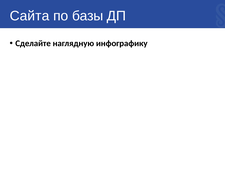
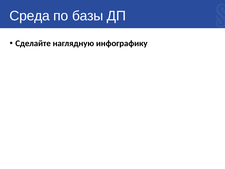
Сайта: Сайта -> Среда (30, 16)
